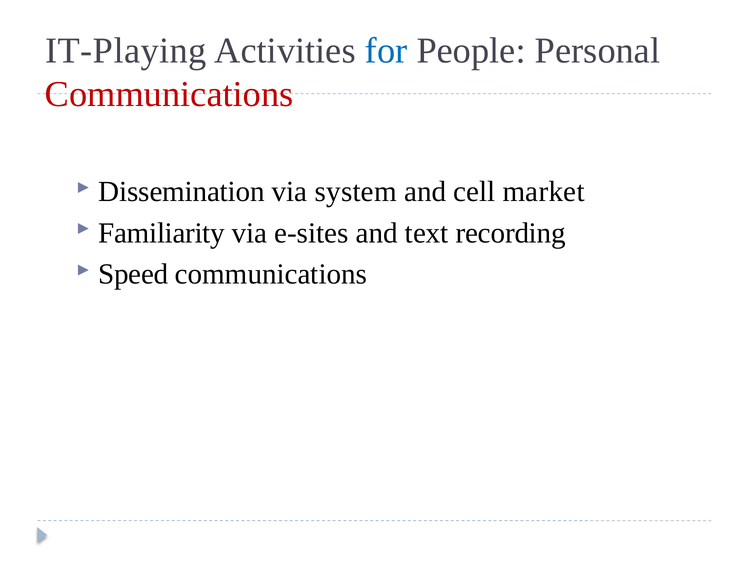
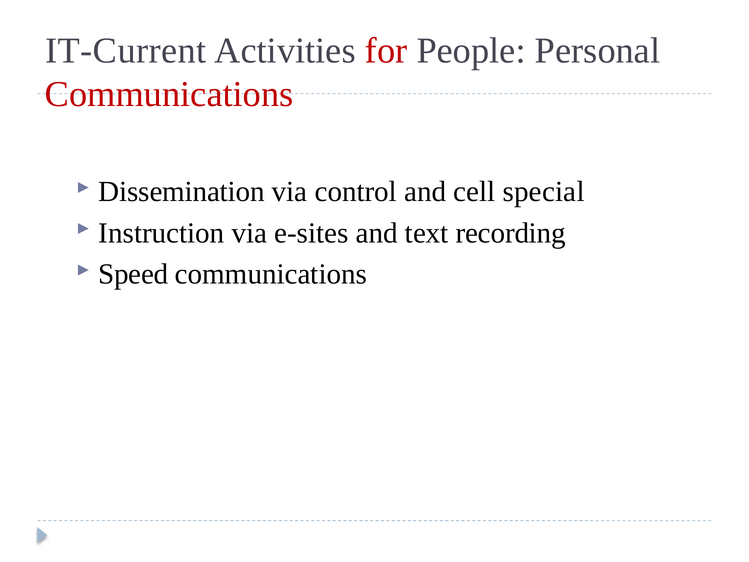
IT-Playing: IT-Playing -> IT-Current (126, 51)
for colour: blue -> red (386, 51)
system: system -> control (356, 192)
market: market -> special (544, 192)
Familiarity: Familiarity -> Instruction (161, 233)
